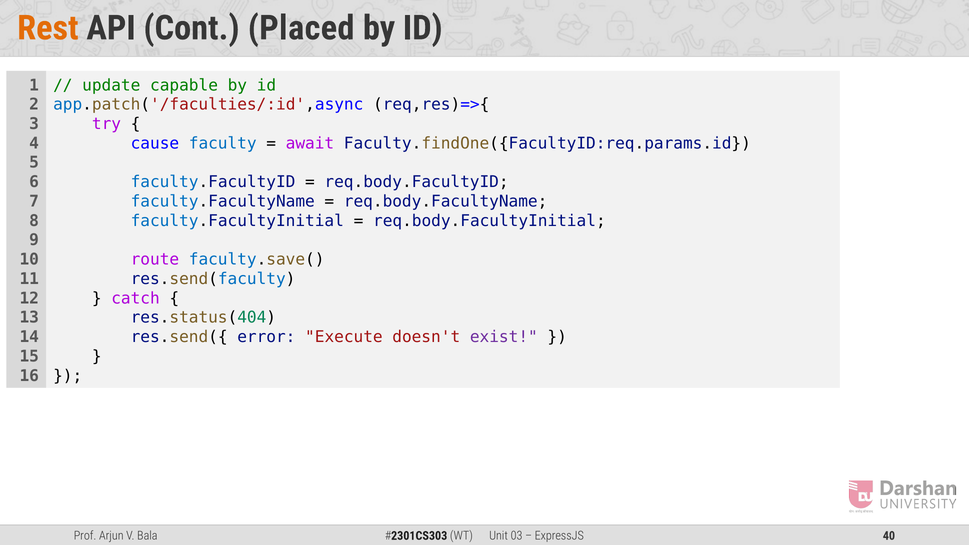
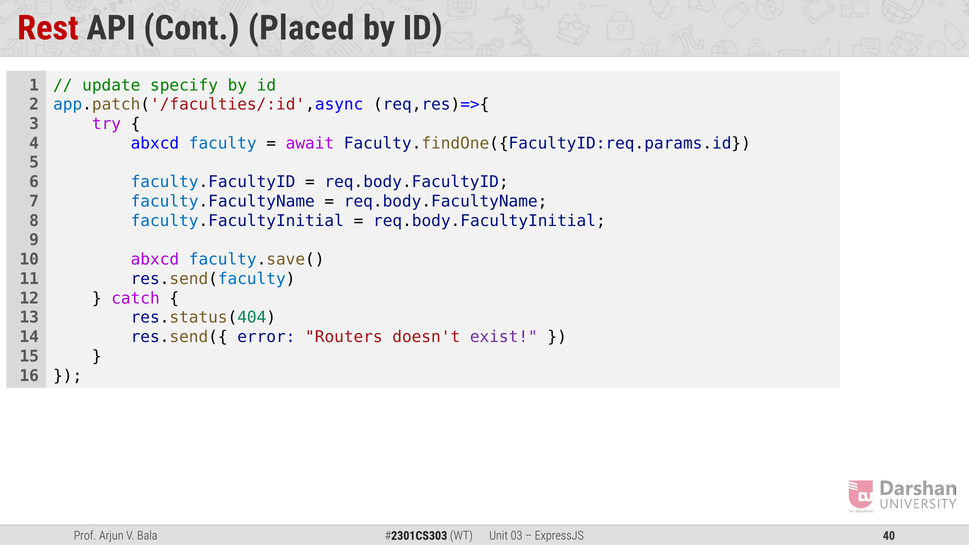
Rest colour: orange -> red (48, 28)
capable: capable -> specify (184, 85)
cause: cause -> abxcd (155, 143)
route: route -> abxcd (155, 260)
Execute: Execute -> Routers (344, 337)
